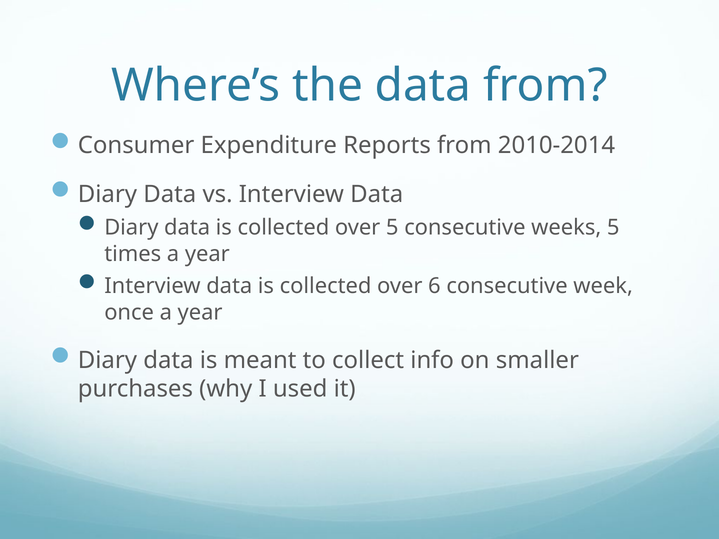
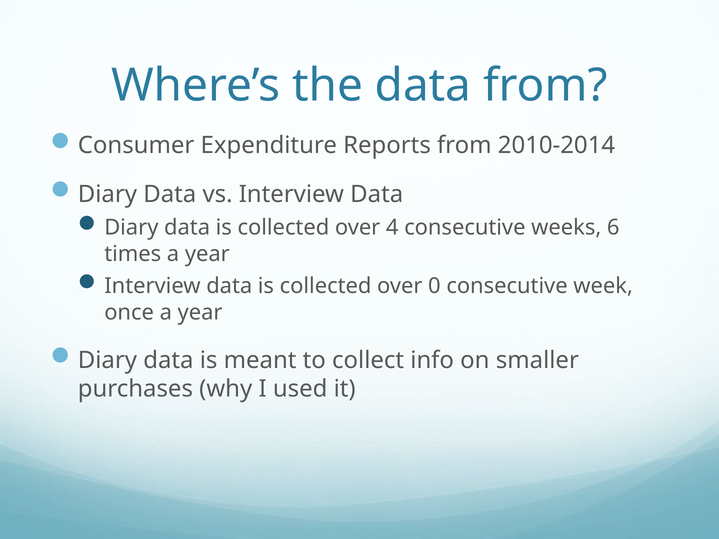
over 5: 5 -> 4 (392, 228)
weeks 5: 5 -> 6 (613, 228)
6: 6 -> 0 (434, 286)
